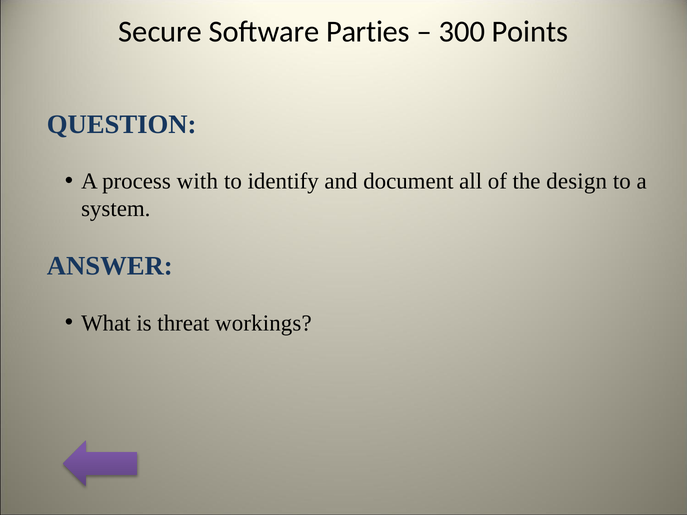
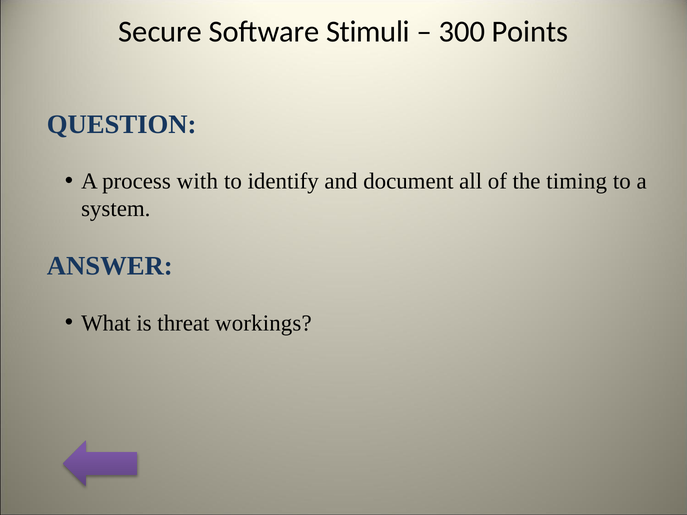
Parties: Parties -> Stimuli (368, 32)
design: design -> timing (577, 181)
